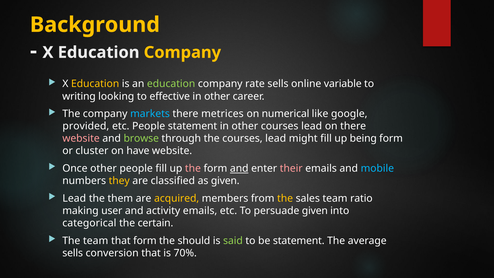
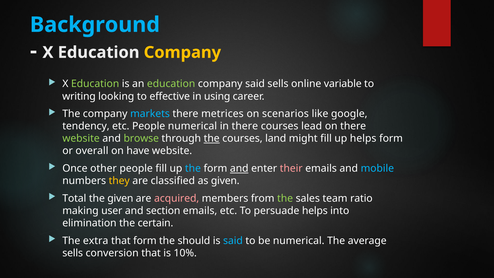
Background colour: yellow -> light blue (95, 25)
Education colour: yellow -> light green (95, 84)
company rate: rate -> said (255, 84)
other: other -> using (217, 96)
numerical: numerical -> scenarios (285, 114)
provided: provided -> tendency (86, 126)
People statement: statement -> numerical (192, 126)
other: other -> there (245, 126)
website colour: pink -> light green (81, 138)
the underline: none -> present (212, 138)
lead: lead -> land (276, 138)
up being: being -> helps (363, 138)
cluster: cluster -> overall (92, 151)
the colour: pink -> light blue (193, 168)
Lead: Lead -> Total (74, 198)
the them: them -> given (120, 198)
acquired colour: yellow -> pink (177, 198)
the colour: yellow -> light green (285, 198)
activity: activity -> section (163, 211)
persuade given: given -> helps (315, 211)
categorical: categorical -> elimination (89, 223)
The team: team -> extra (96, 241)
said colour: light green -> light blue (233, 241)
be statement: statement -> numerical (299, 241)
70%: 70% -> 10% (185, 253)
